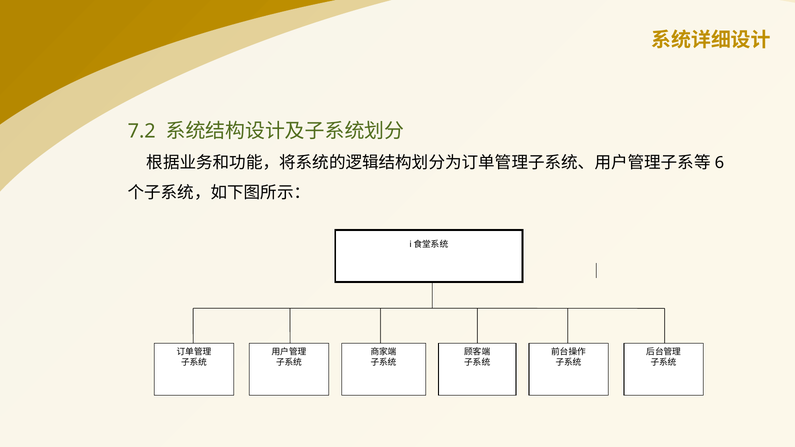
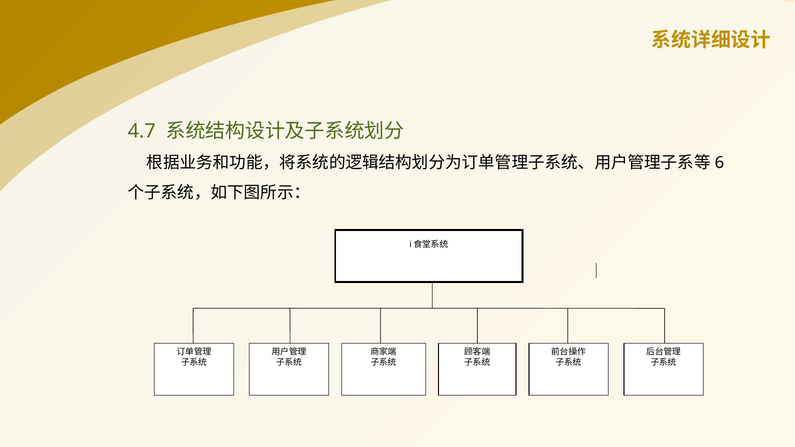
7.2: 7.2 -> 4.7 (142, 131)
